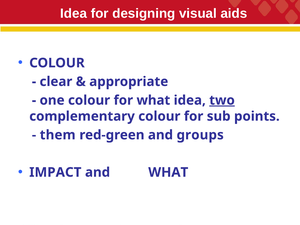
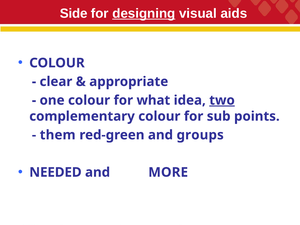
Idea: Idea -> Side (74, 13)
designing underline: none -> present (144, 13)
IMPACT: IMPACT -> NEEDED (55, 172)
and WHAT: WHAT -> MORE (168, 172)
